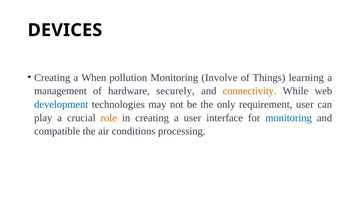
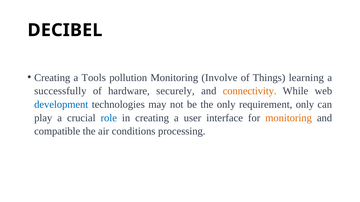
DEVICES: DEVICES -> DECIBEL (65, 30)
When: When -> Tools (94, 78)
management: management -> successfully (60, 91)
requirement user: user -> only (305, 105)
role colour: orange -> blue (109, 118)
monitoring colour: blue -> orange (289, 118)
